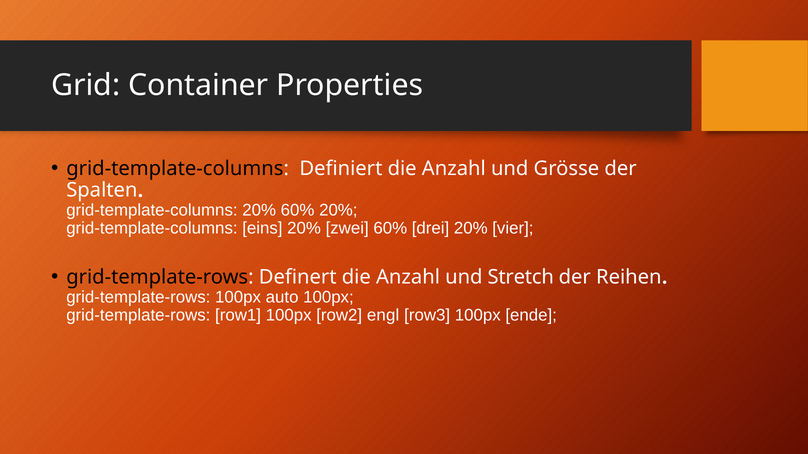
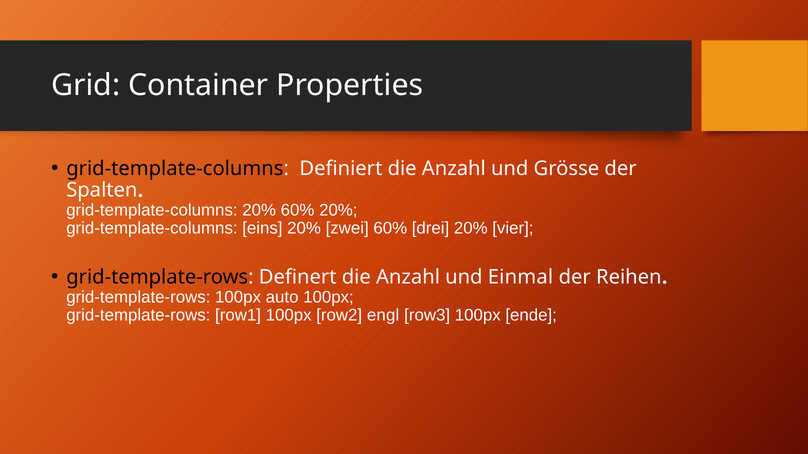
Stretch: Stretch -> Einmal (520, 277)
